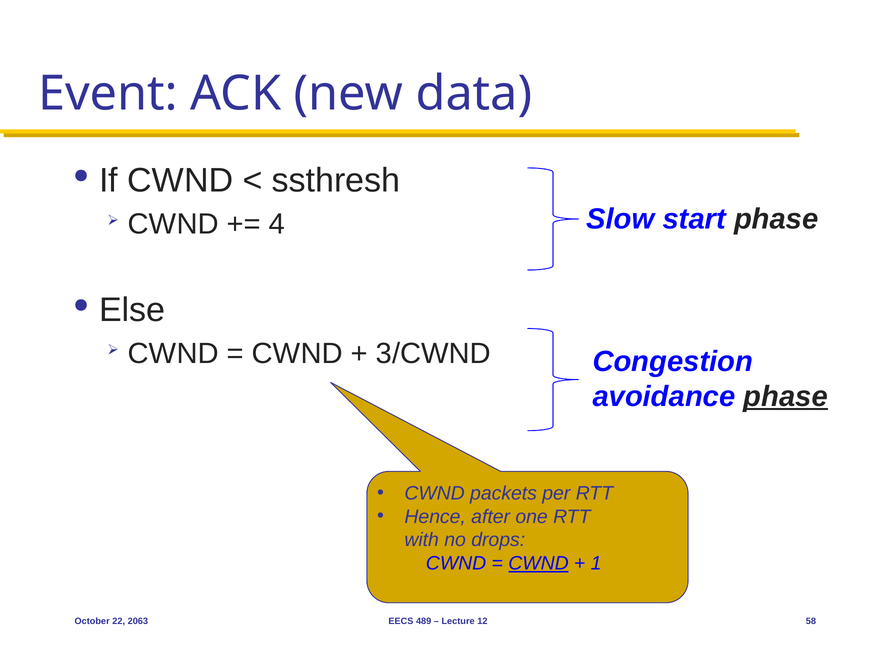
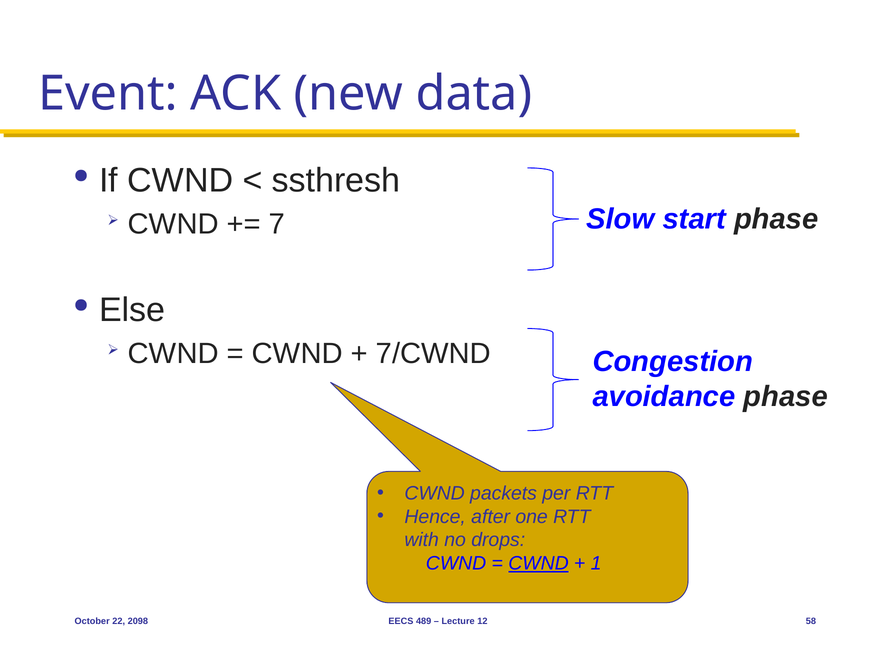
4: 4 -> 7 (277, 224)
3/CWND: 3/CWND -> 7/CWND (433, 353)
phase underline: present -> none (786, 396)
2063: 2063 -> 2098 (138, 621)
